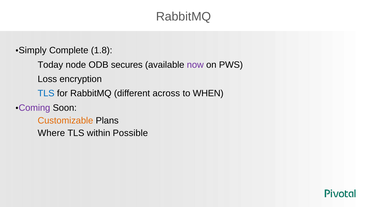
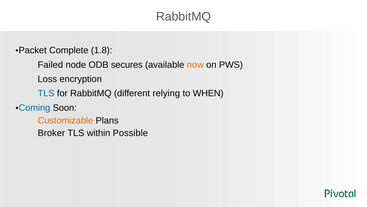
Simply: Simply -> Packet (33, 50)
Today: Today -> Failed (50, 65)
now colour: purple -> orange (195, 65)
across: across -> relying (166, 93)
Coming colour: purple -> blue (34, 108)
Where: Where -> Broker (51, 133)
